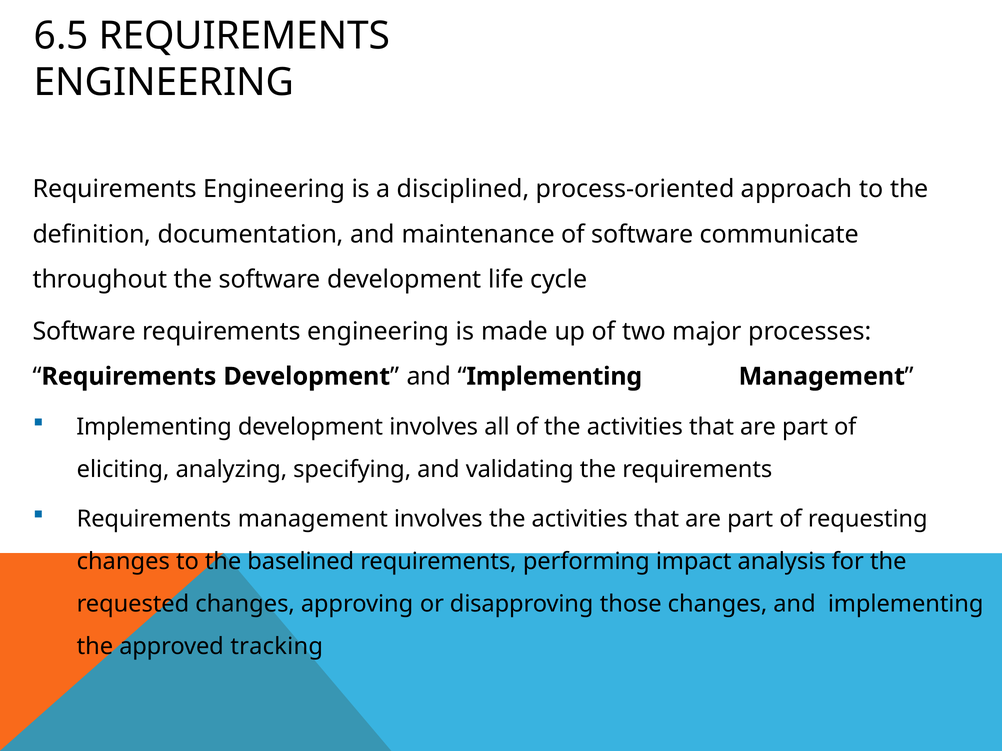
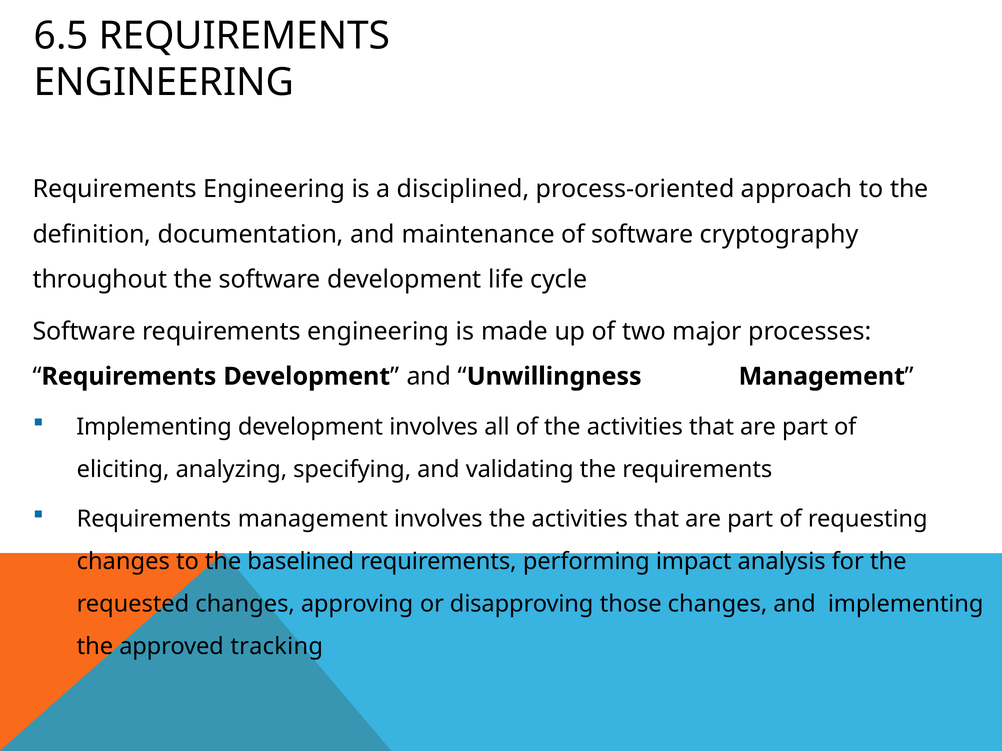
communicate: communicate -> cryptography (779, 234)
Implementing: Implementing -> Unwillingness (554, 377)
